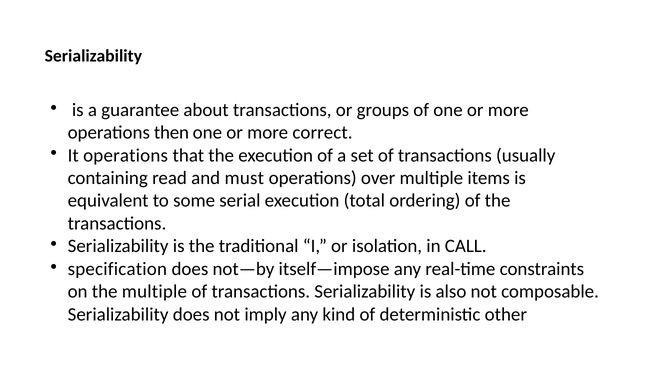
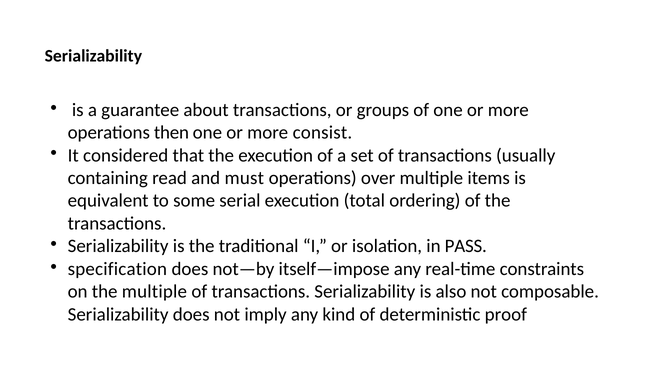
correct: correct -> consist (322, 133)
It operations: operations -> considered (126, 156)
CALL: CALL -> PASS (466, 247)
other: other -> proof (506, 315)
